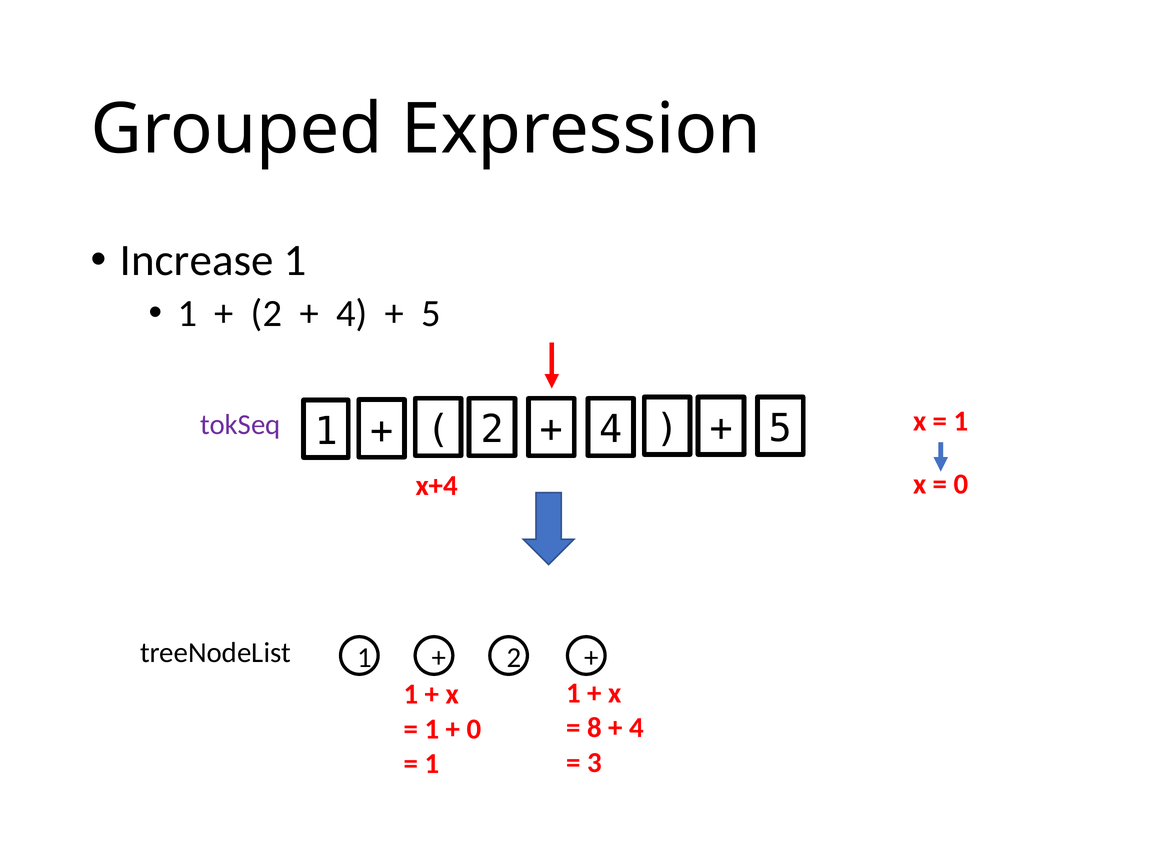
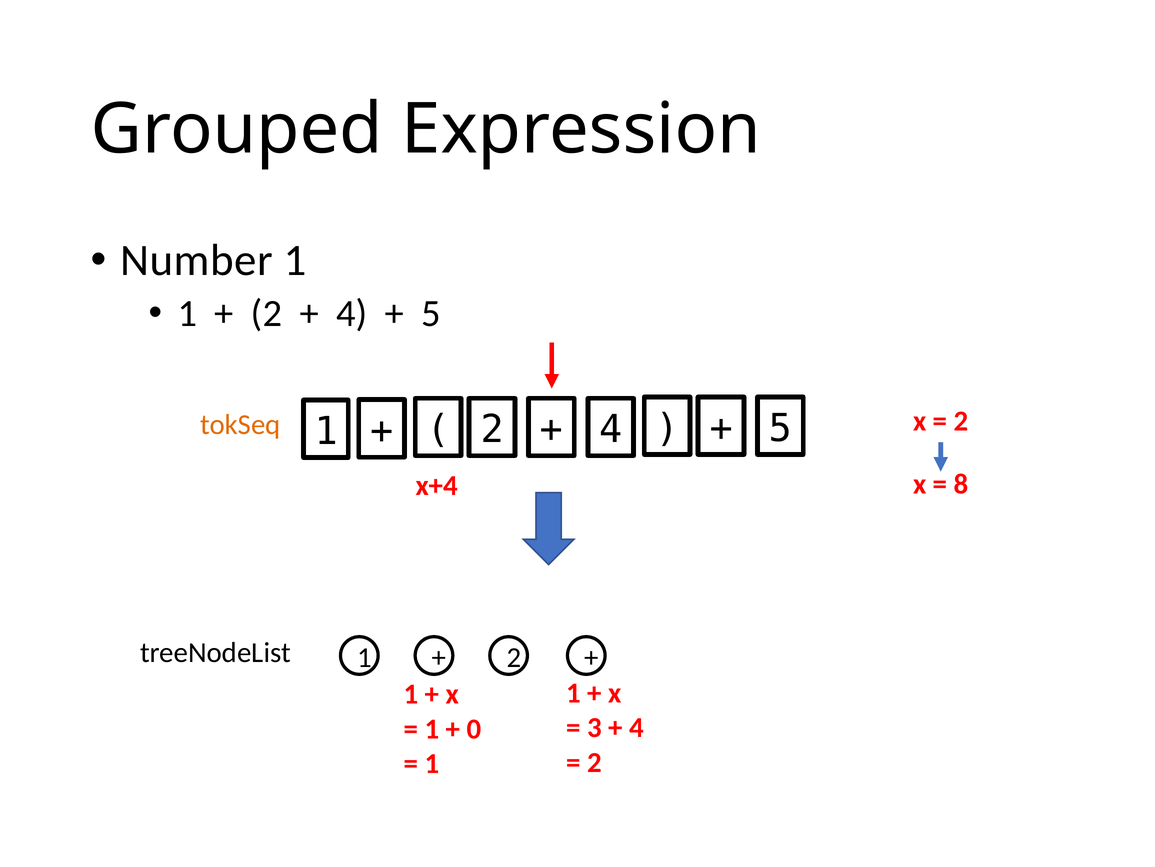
Increase: Increase -> Number (197, 260)
1: 1 -> 2 (961, 421)
tokSeq colour: purple -> orange (240, 424)
0: 0 -> 8 (961, 484)
8: 8 -> 3 (594, 727)
3: 3 -> 2 (594, 762)
